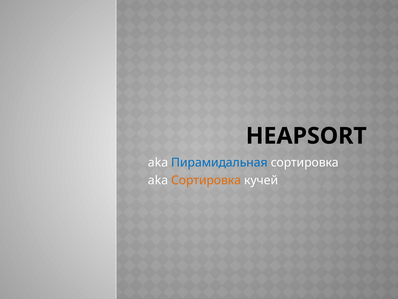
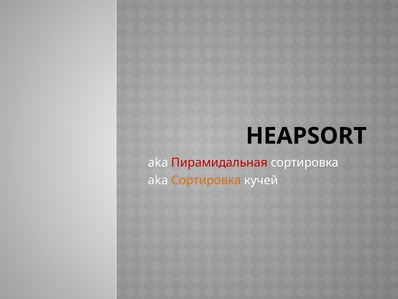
Пирамидальная colour: blue -> red (219, 162)
